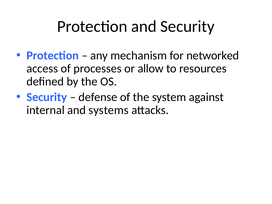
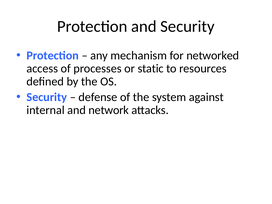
allow: allow -> static (151, 68)
systems: systems -> network (109, 110)
